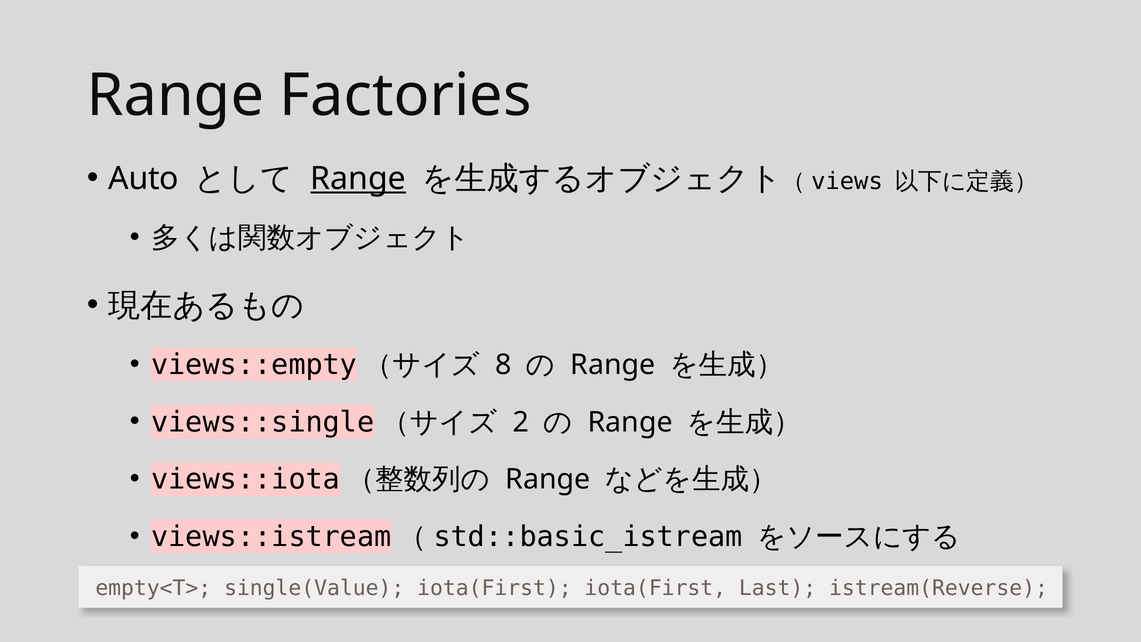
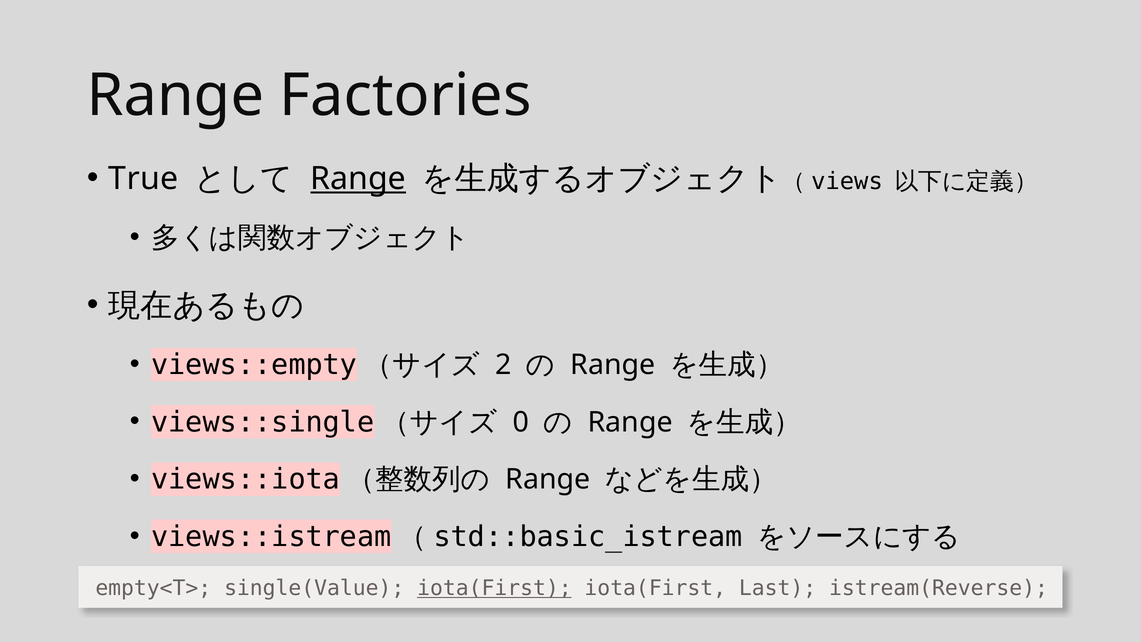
Auto: Auto -> True (143, 179)
8: 8 -> 2 (504, 365)
2: 2 -> 0 (521, 422)
iota(First underline: none -> present (494, 588)
